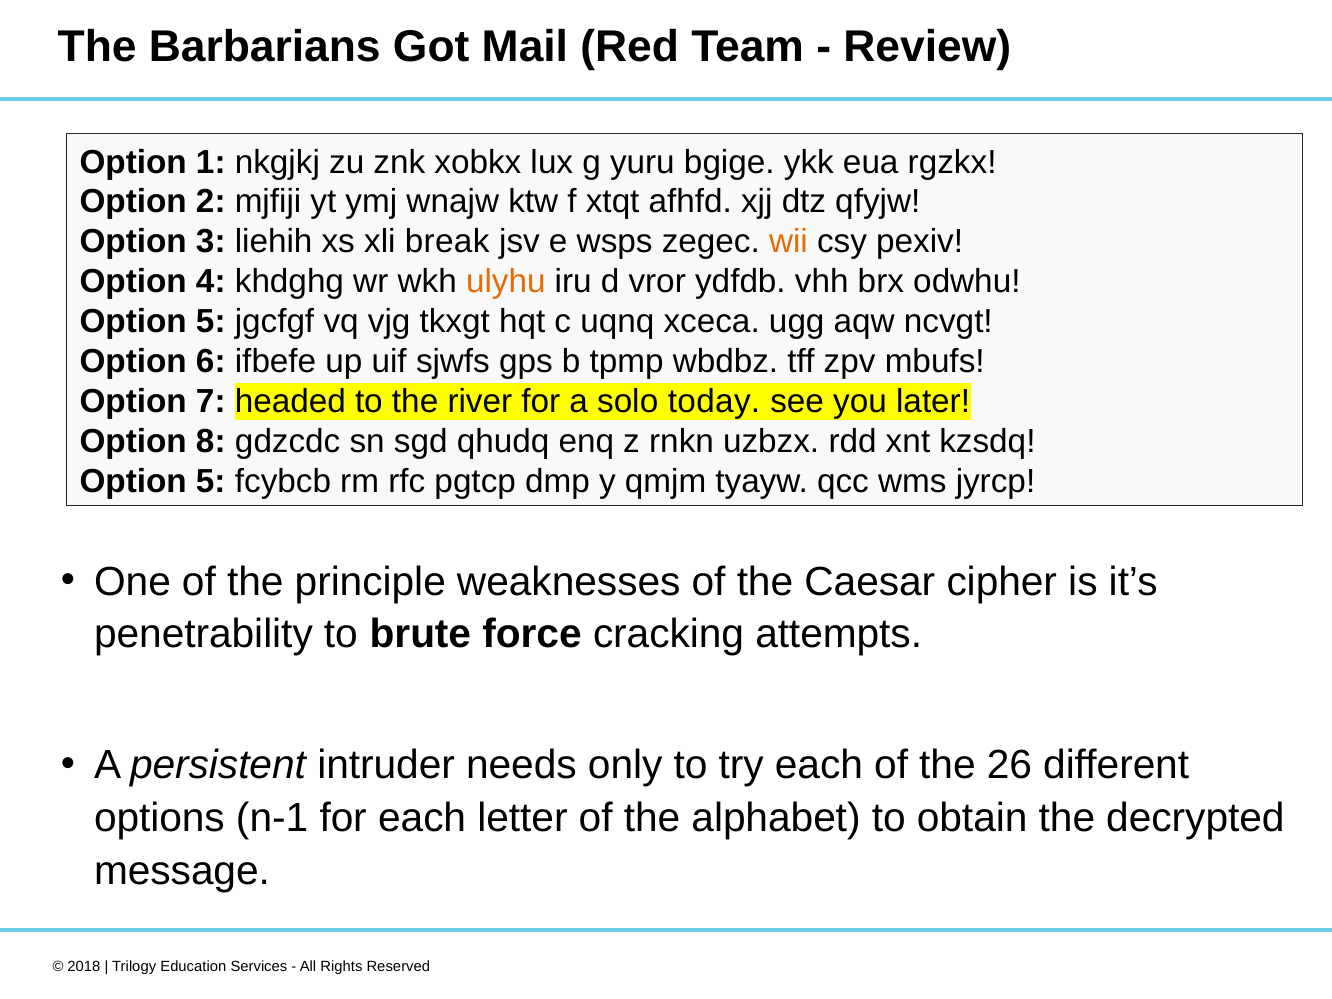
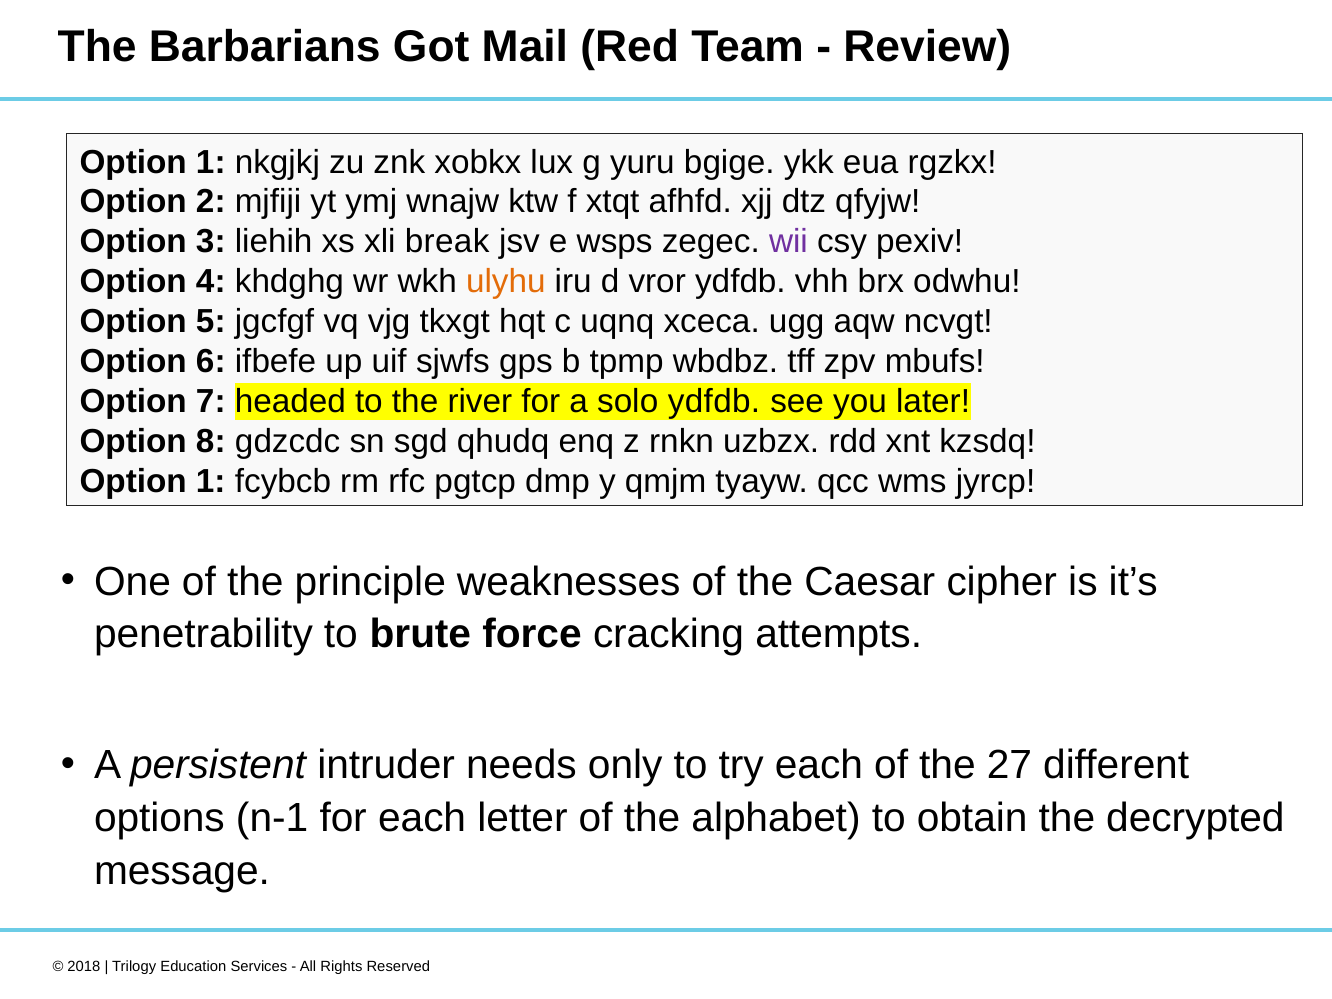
wii colour: orange -> purple (788, 242)
solo today: today -> ydfdb (714, 402)
5: 5 -> 1 (211, 482)
26: 26 -> 27 (1009, 766)
